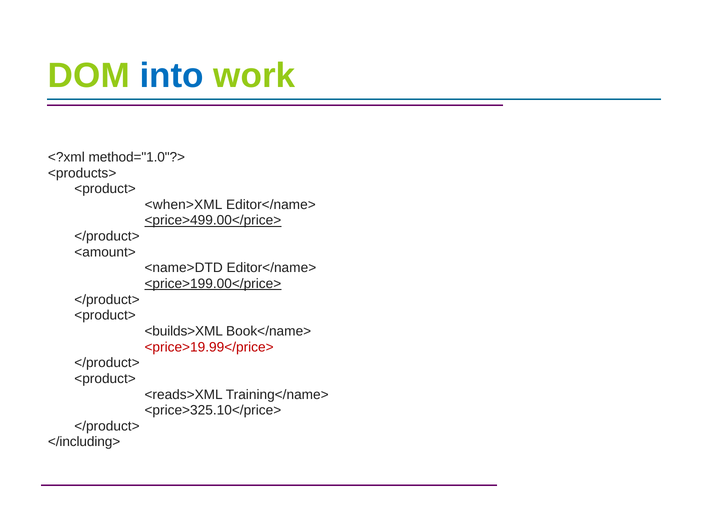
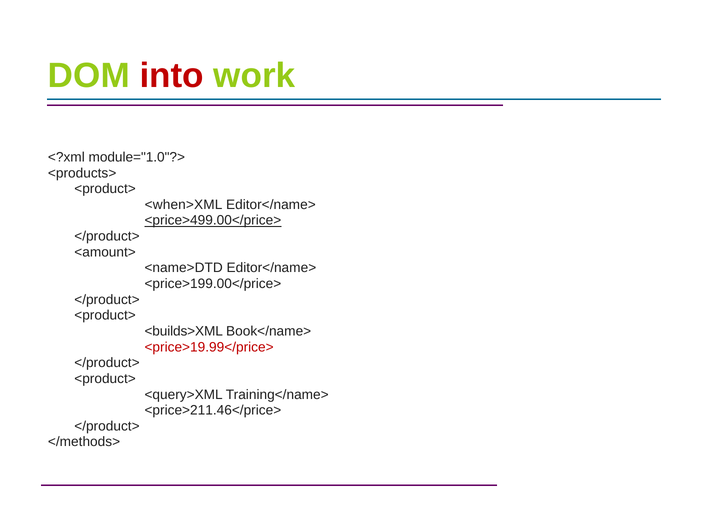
into colour: blue -> red (172, 76)
method="1.0"?>: method="1.0"?> -> module="1.0"?> (137, 157)
<price>199.00</price> underline: present -> none (213, 284)
<reads>XML: <reads>XML -> <query>XML (184, 395)
<price>325.10</price>: <price>325.10</price> -> <price>211.46</price> (213, 411)
</including>: </including> -> </methods> (84, 442)
